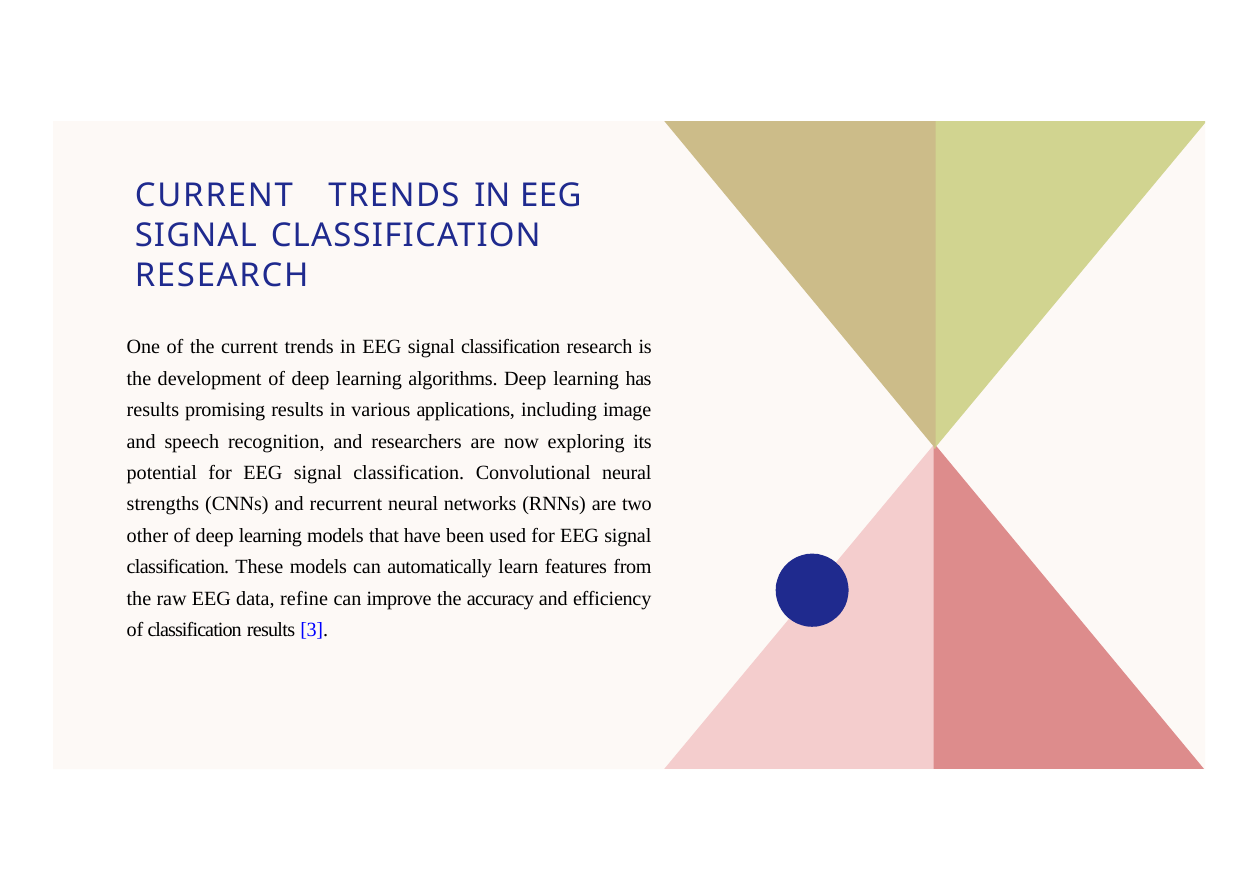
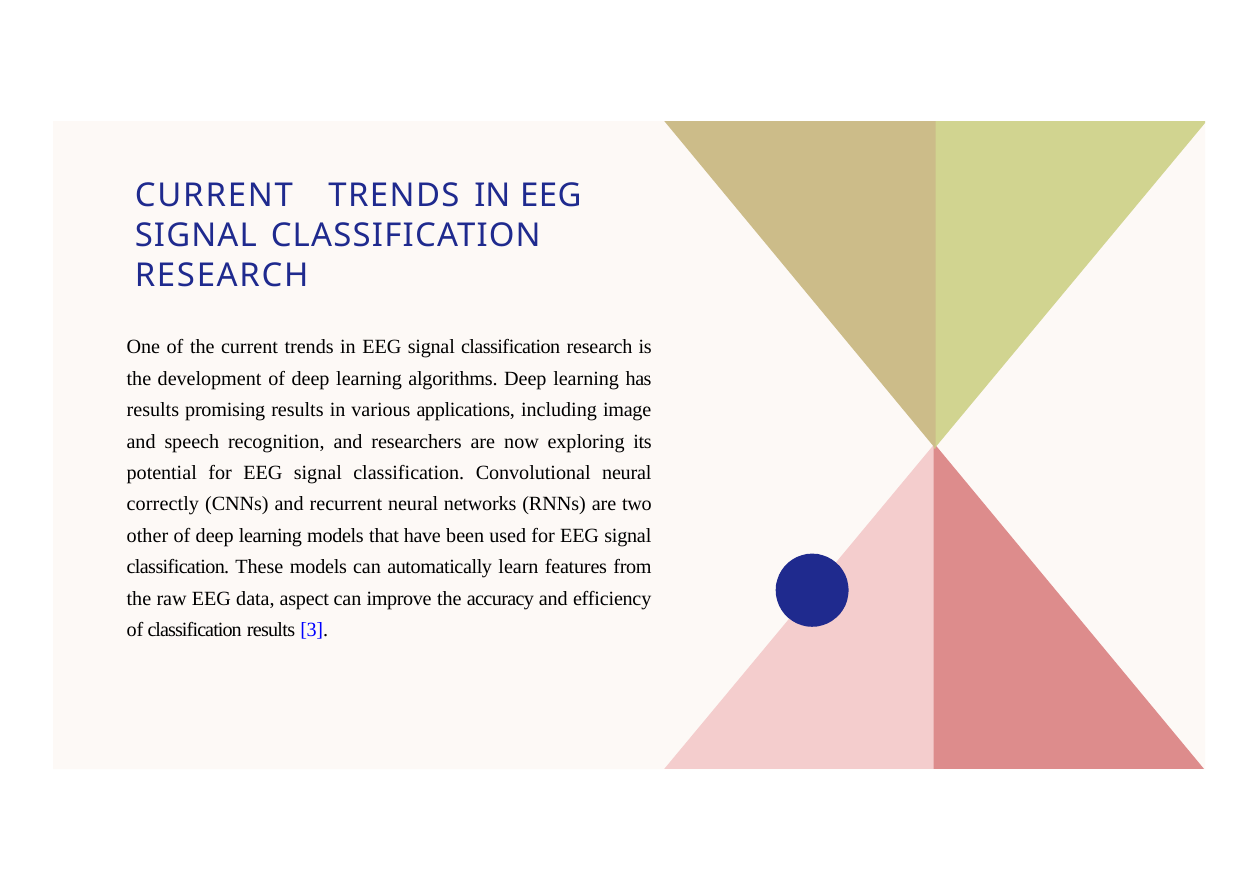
strengths: strengths -> correctly (163, 504)
refine: refine -> aspect (304, 599)
